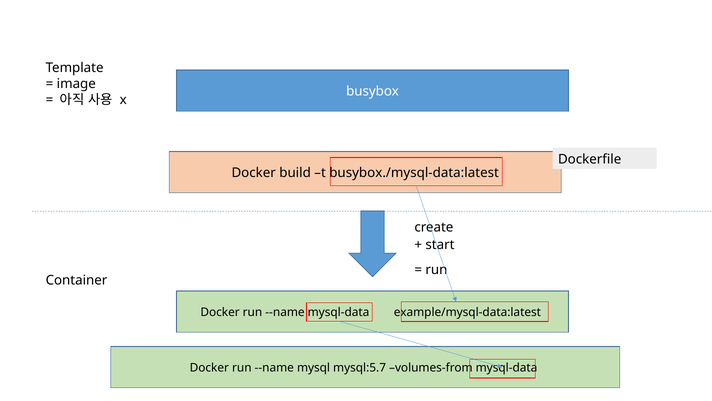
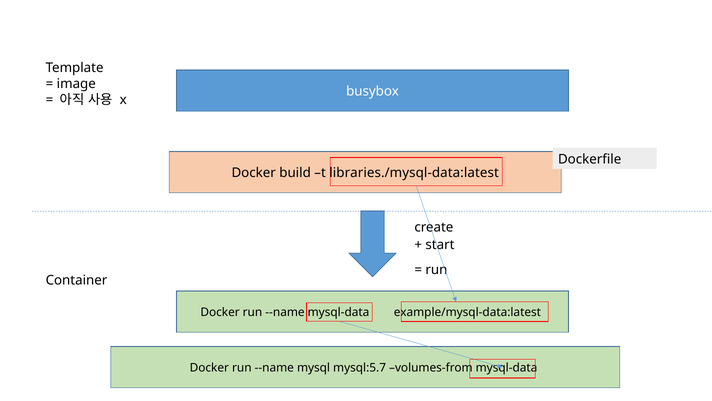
busybox./mysql-data:latest: busybox./mysql-data:latest -> libraries./mysql-data:latest (414, 173)
